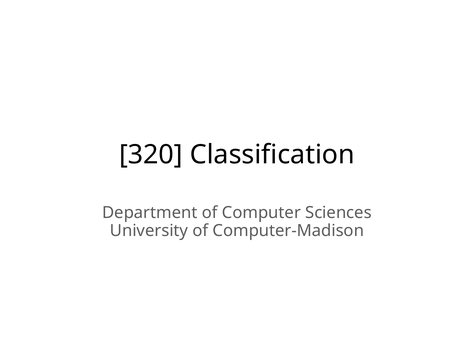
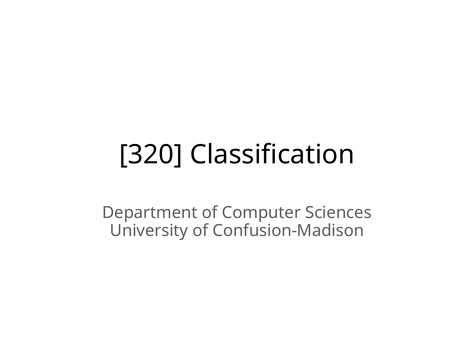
Computer-Madison: Computer-Madison -> Confusion-Madison (288, 231)
